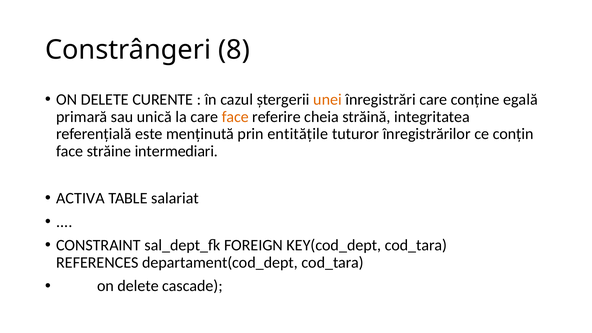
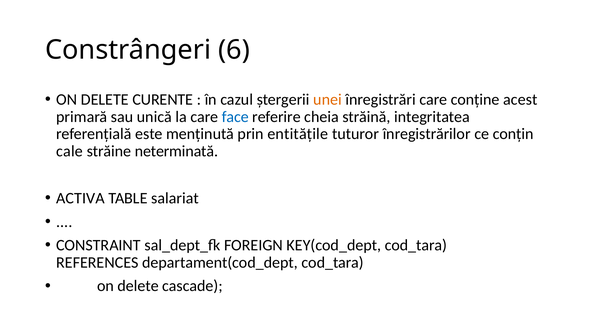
8: 8 -> 6 (234, 50)
egală: egală -> acest (520, 99)
face colour: orange -> blue (235, 117)
face: face -> cale (70, 151)
intermediari: intermediari -> neterminată (176, 151)
